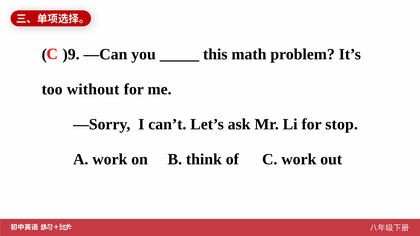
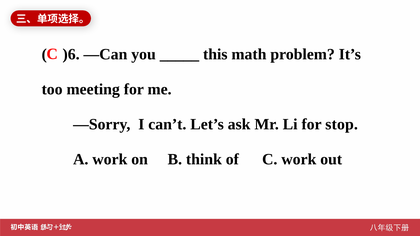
)9: )9 -> )6 (71, 55)
without: without -> meeting (93, 90)
